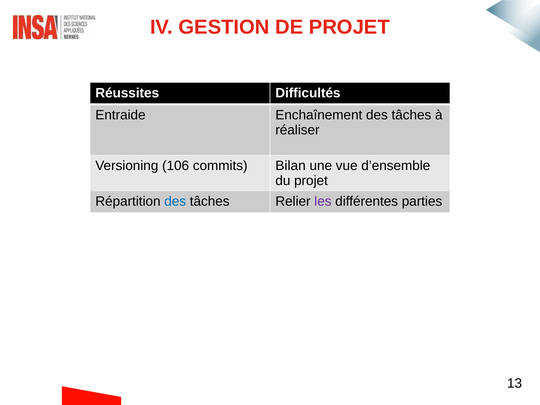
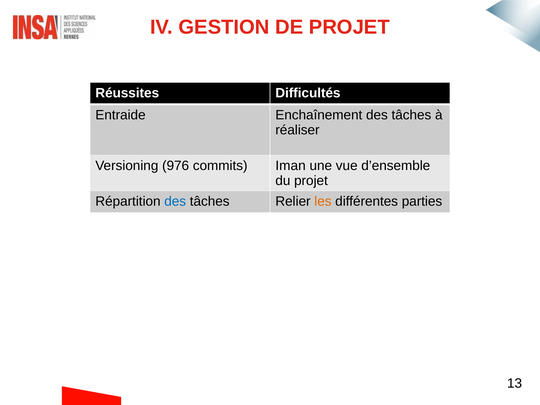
106: 106 -> 976 (176, 166)
Bilan: Bilan -> Iman (291, 166)
les colour: purple -> orange (323, 201)
